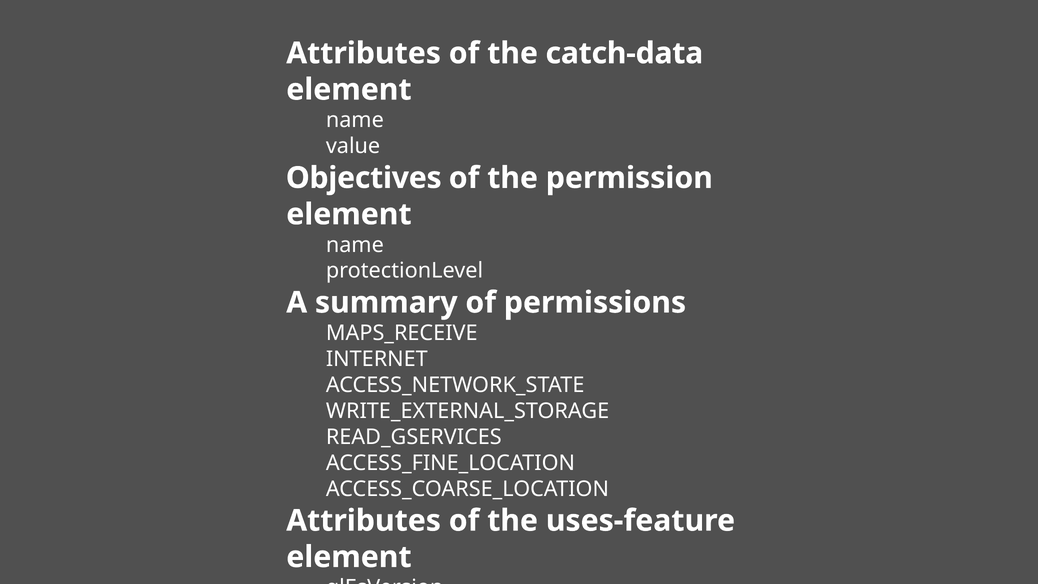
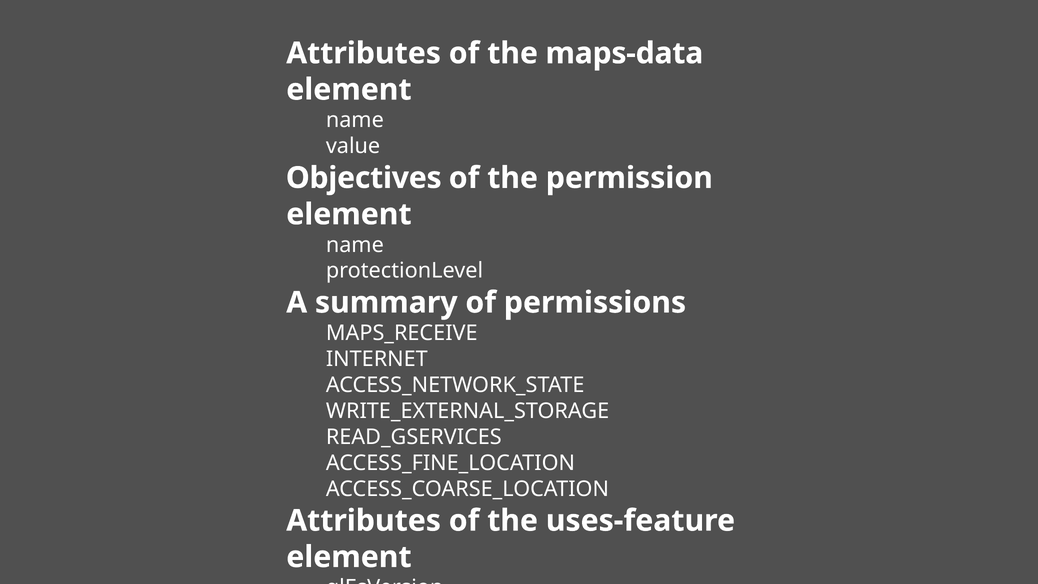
catch-data: catch-data -> maps-data (624, 53)
